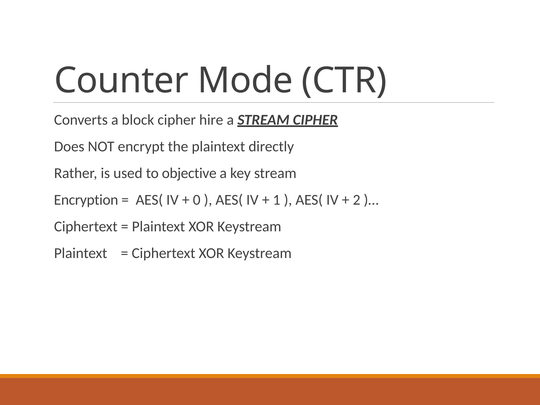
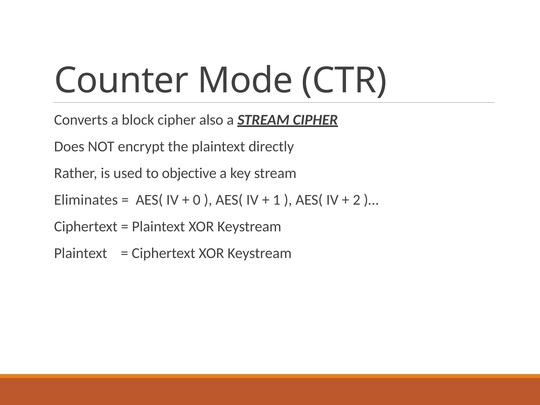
hire: hire -> also (211, 120)
Encryption: Encryption -> Eliminates (86, 200)
